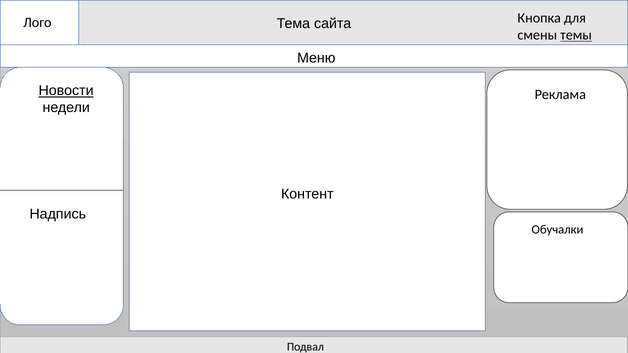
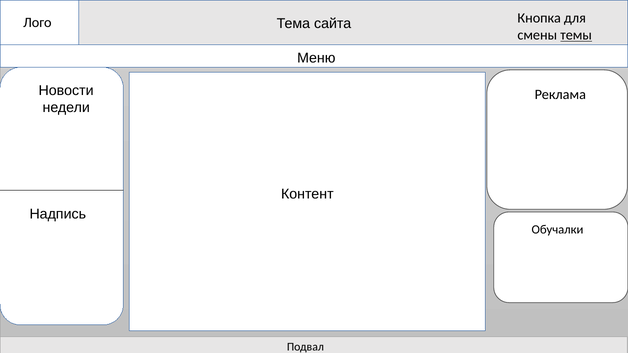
Новости underline: present -> none (66, 91)
